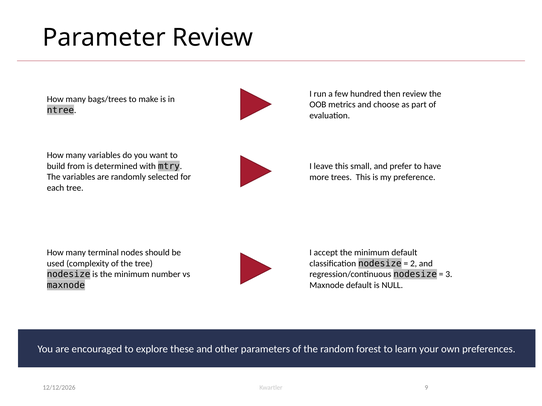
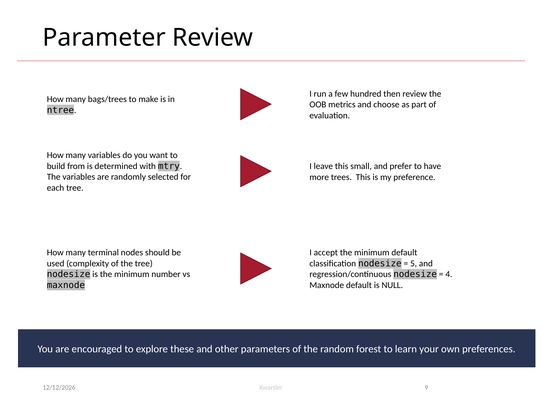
2: 2 -> 5 (414, 264)
3: 3 -> 4 (449, 275)
